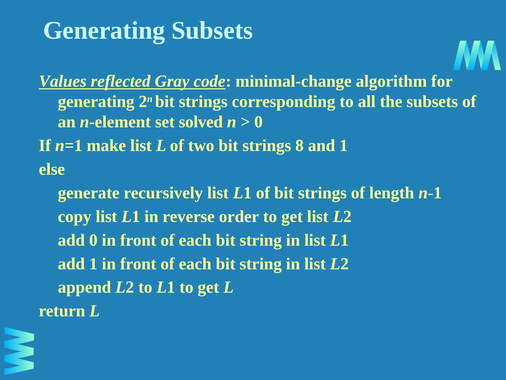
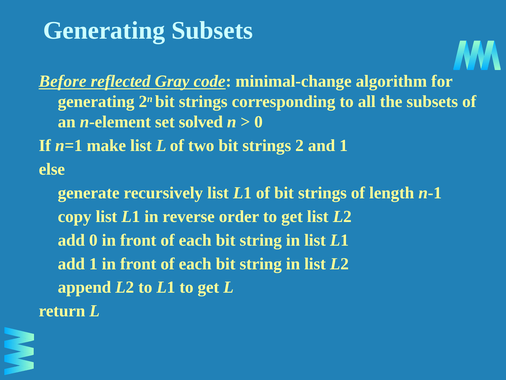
Values: Values -> Before (63, 81)
8: 8 -> 2 (300, 145)
